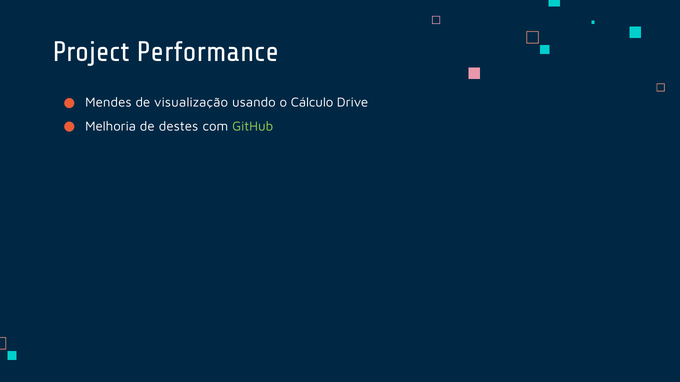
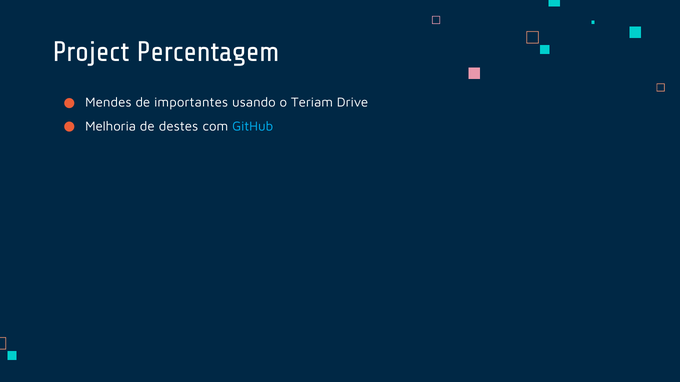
Performance: Performance -> Percentagem (208, 52)
visualização: visualização -> importantes (191, 103)
Cálculo: Cálculo -> Teriam (312, 103)
GitHub colour: light green -> light blue (253, 126)
